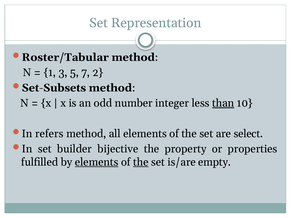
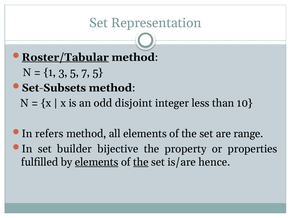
Roster/Tabular underline: none -> present (65, 57)
7 2: 2 -> 5 (98, 73)
number: number -> disjoint (134, 103)
than underline: present -> none (223, 103)
select: select -> range (248, 134)
empty: empty -> hence (214, 162)
